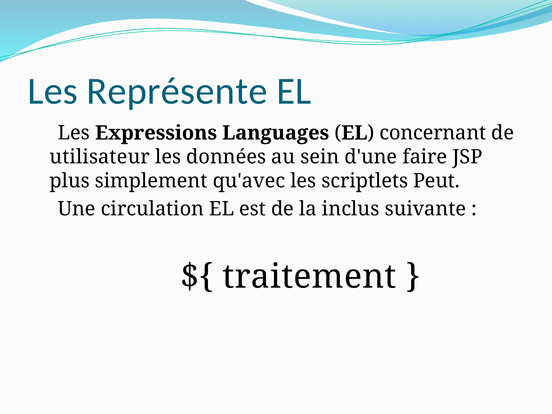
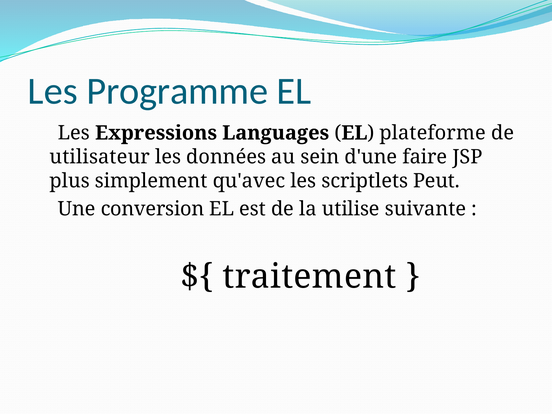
Représente: Représente -> Programme (177, 91)
concernant: concernant -> plateforme (433, 133)
circulation: circulation -> conversion (153, 209)
inclus: inclus -> utilise (351, 209)
